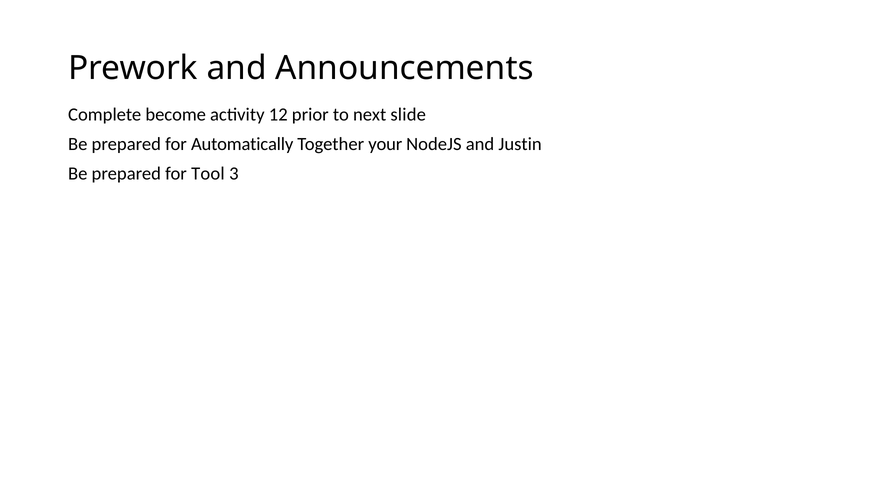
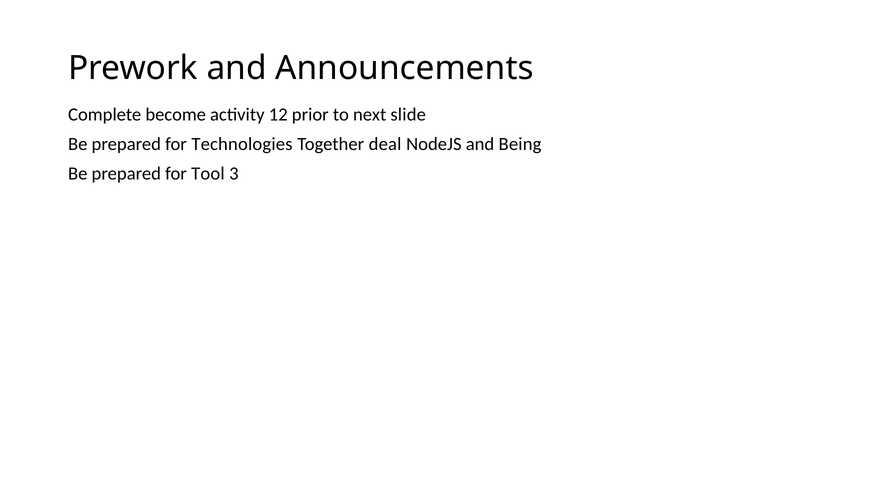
Automatically: Automatically -> Technologies (242, 144)
your: your -> deal (385, 144)
Justin: Justin -> Being (520, 144)
